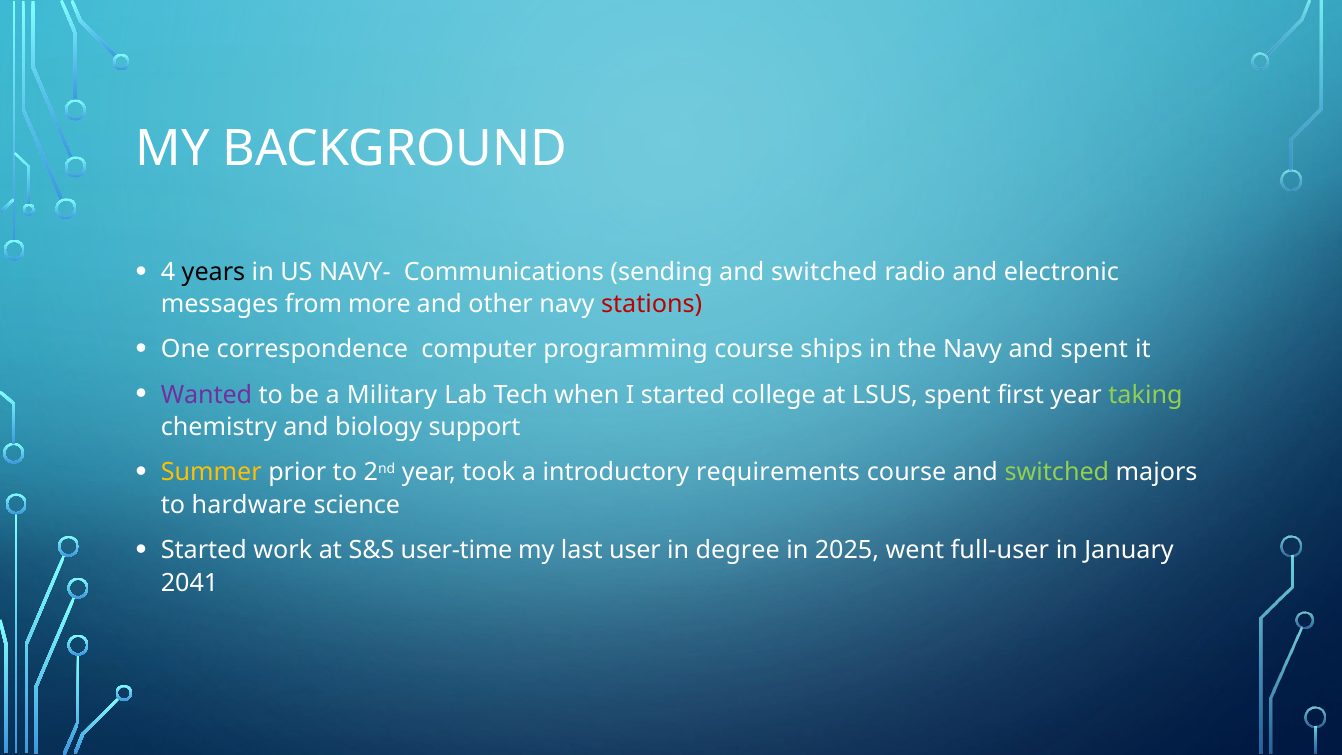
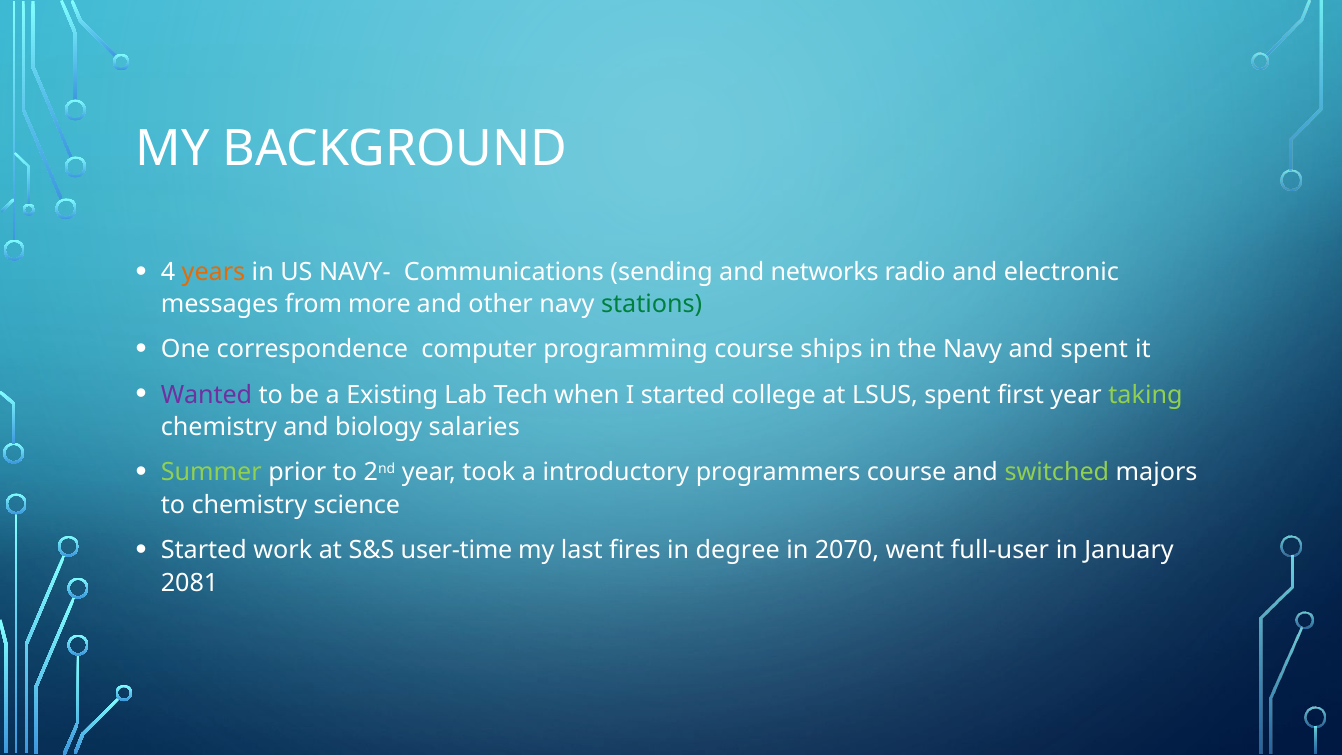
years colour: black -> orange (213, 272)
sending and switched: switched -> networks (825, 272)
stations colour: red -> green (652, 304)
Military: Military -> Existing (392, 395)
support: support -> salaries (474, 427)
Summer colour: yellow -> light green (211, 472)
requirements: requirements -> programmers (778, 472)
to hardware: hardware -> chemistry (249, 505)
user: user -> fires (635, 550)
2025: 2025 -> 2070 (847, 550)
2041: 2041 -> 2081 (190, 583)
